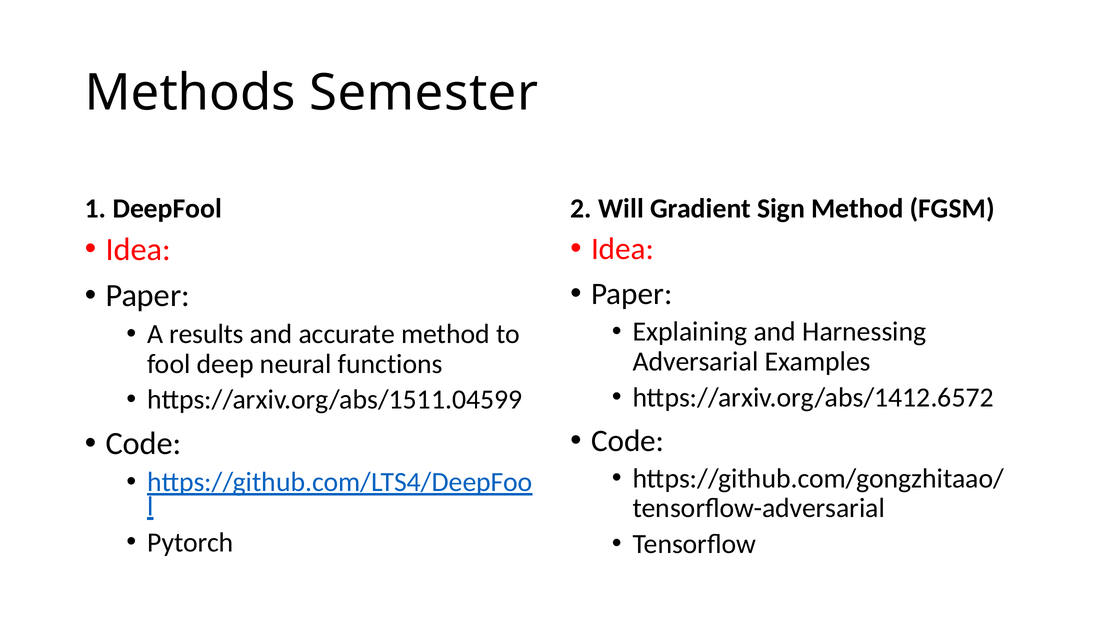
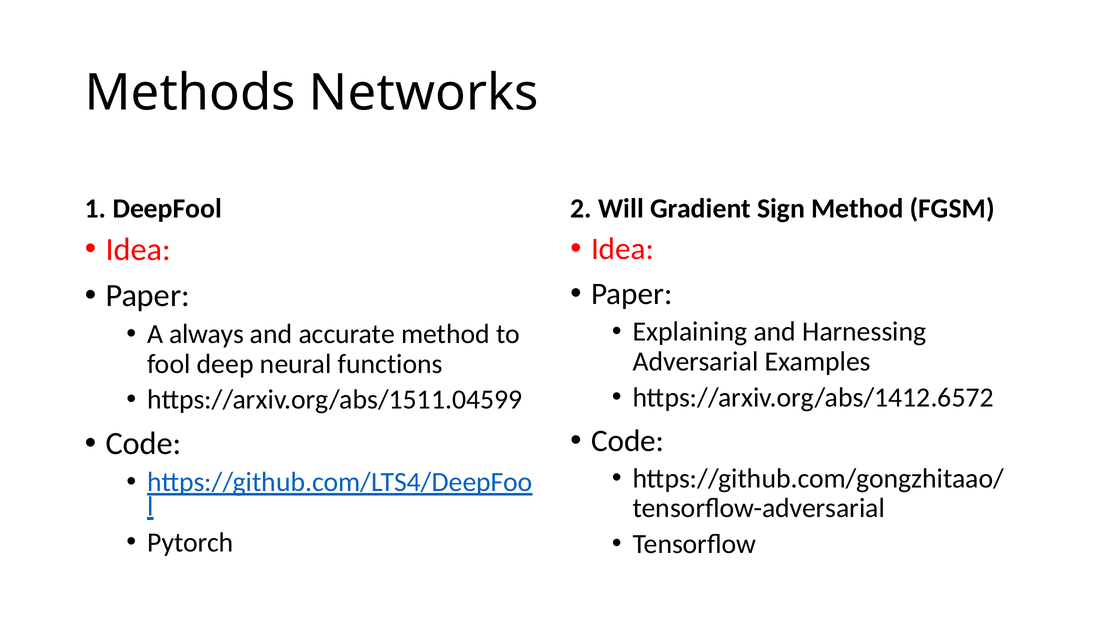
Semester: Semester -> Networks (424, 93)
results: results -> always (207, 334)
